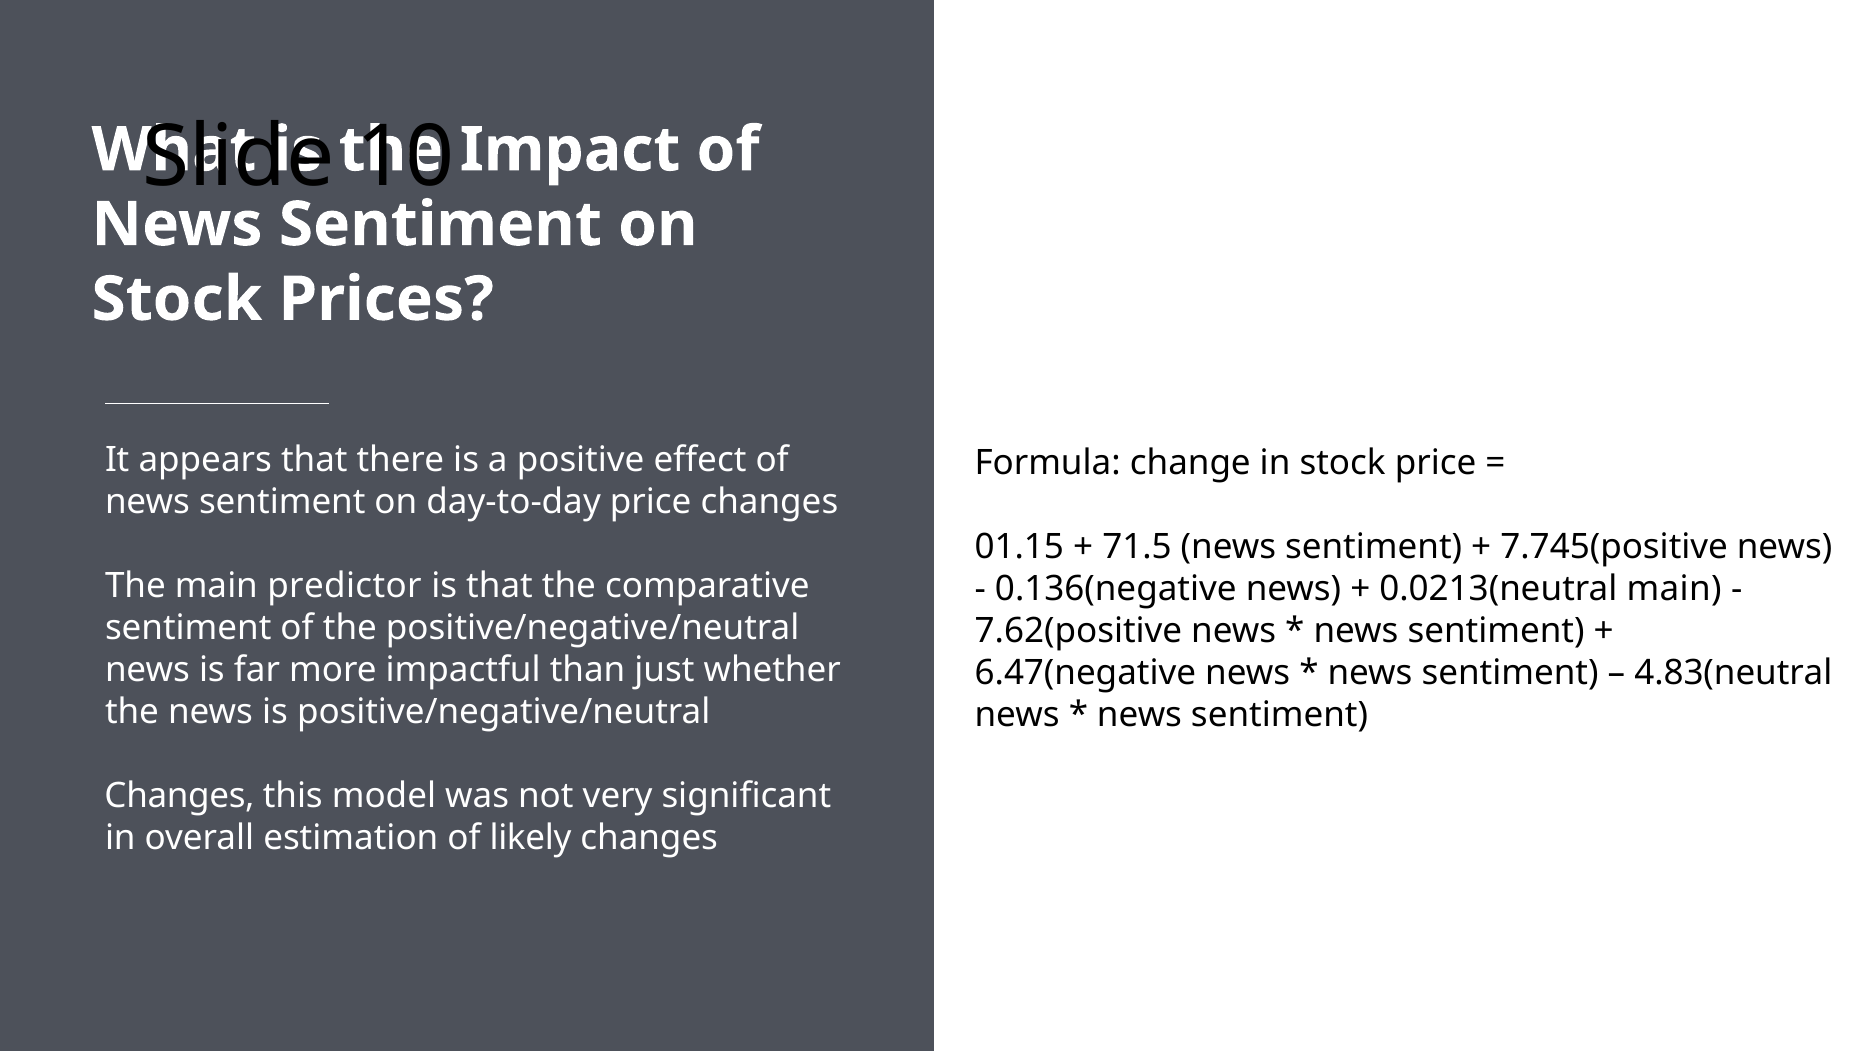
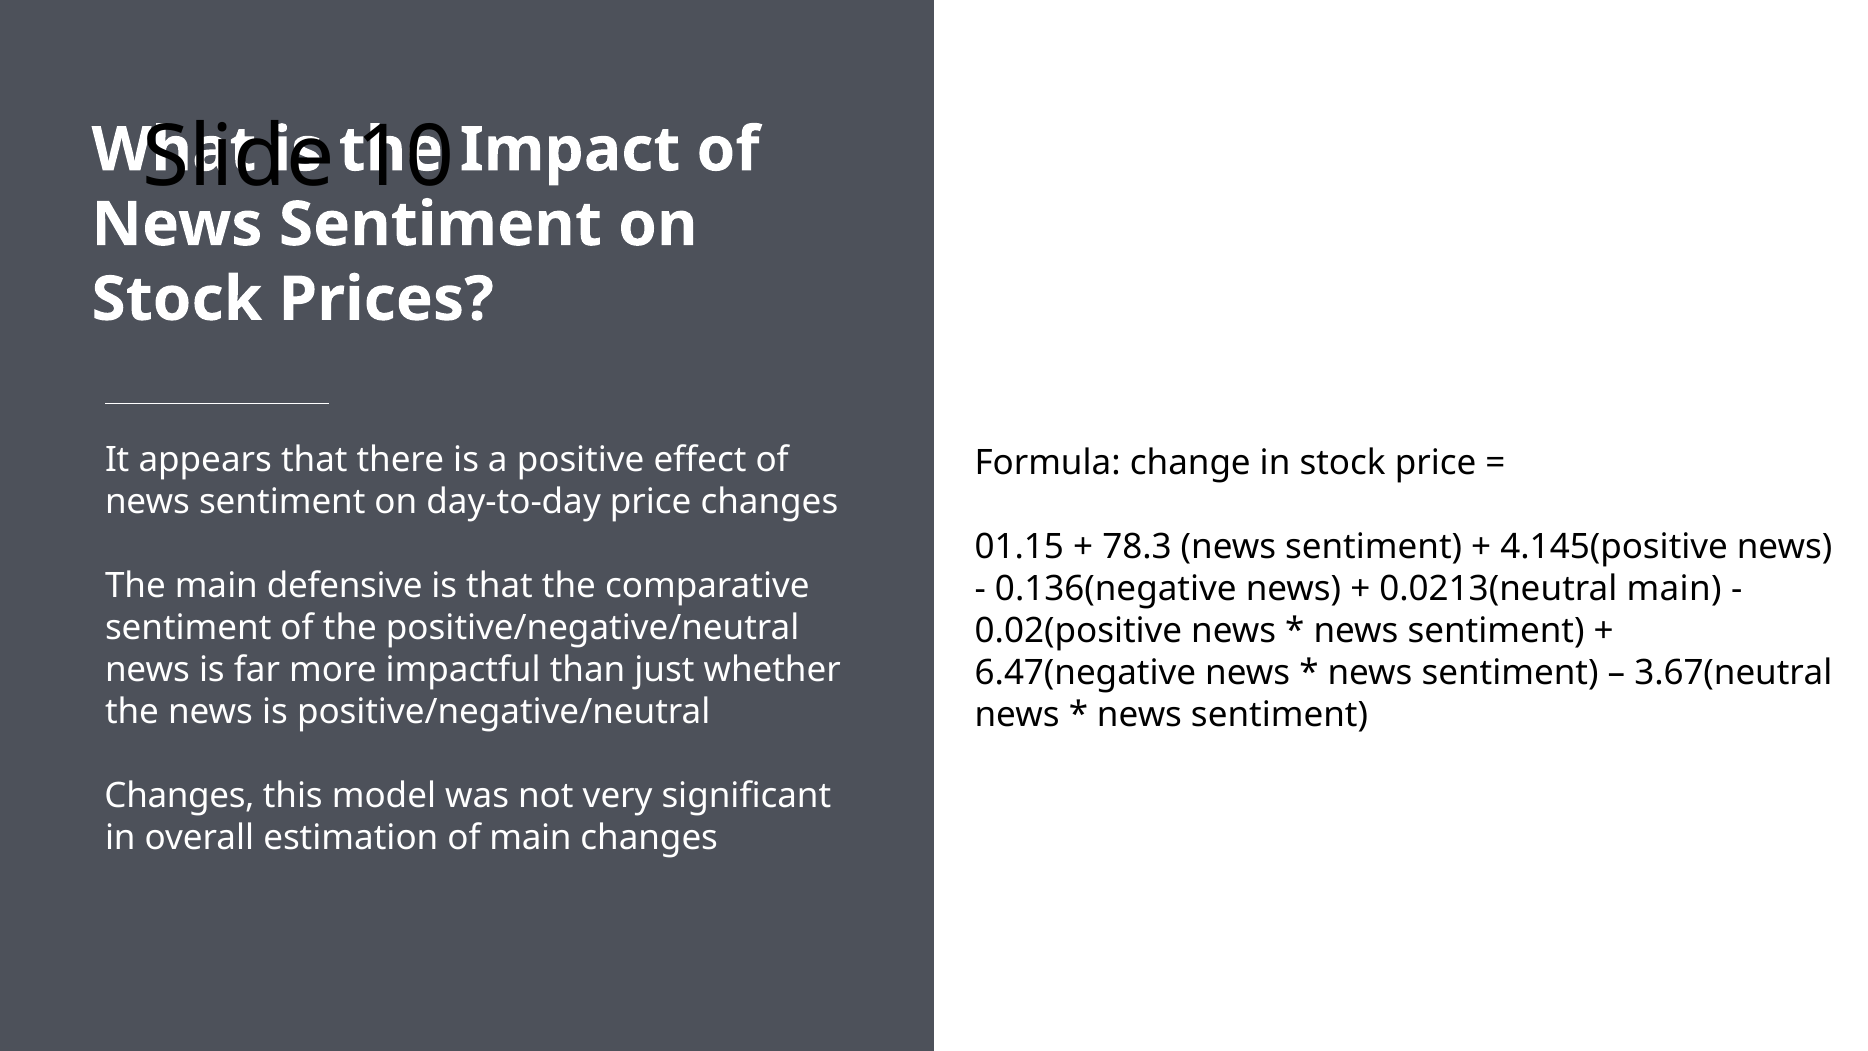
71.5: 71.5 -> 78.3 (1137, 547)
7.745(positive: 7.745(positive -> 4.145(positive (1614, 547)
predictor: predictor -> defensive (345, 586)
7.62(positive: 7.62(positive -> 0.02(positive (1078, 631)
4.83(neutral: 4.83(neutral -> 3.67(neutral (1733, 673)
of likely: likely -> main (530, 838)
